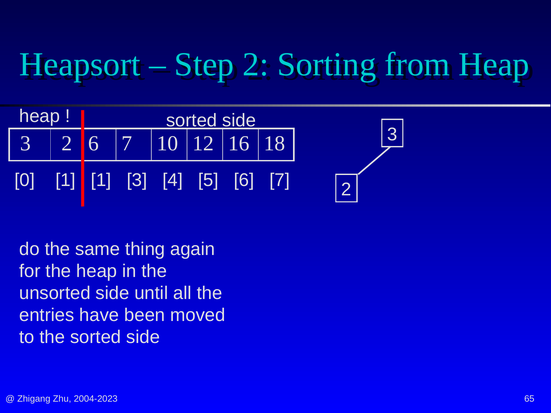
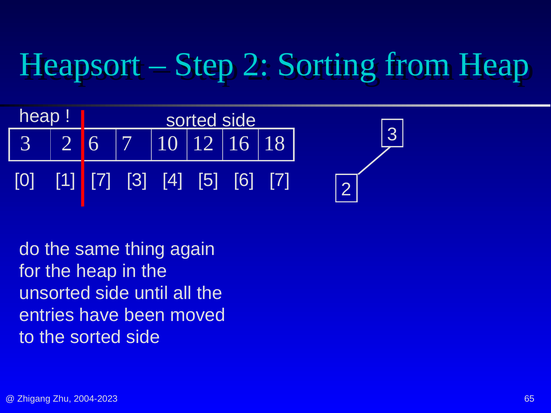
1 1: 1 -> 7 (101, 180)
